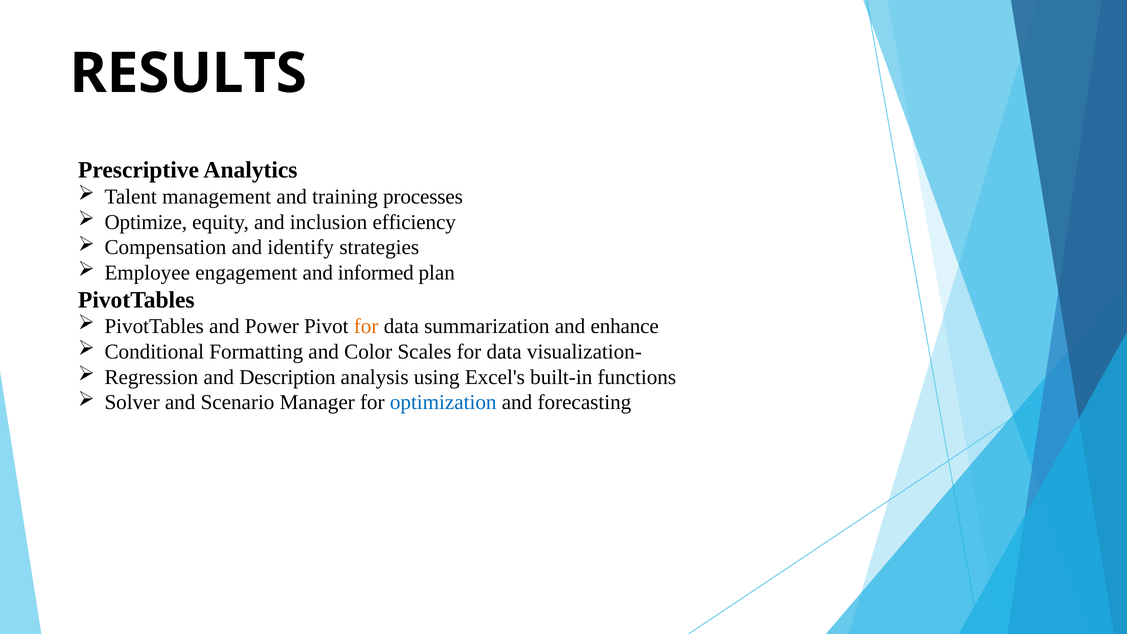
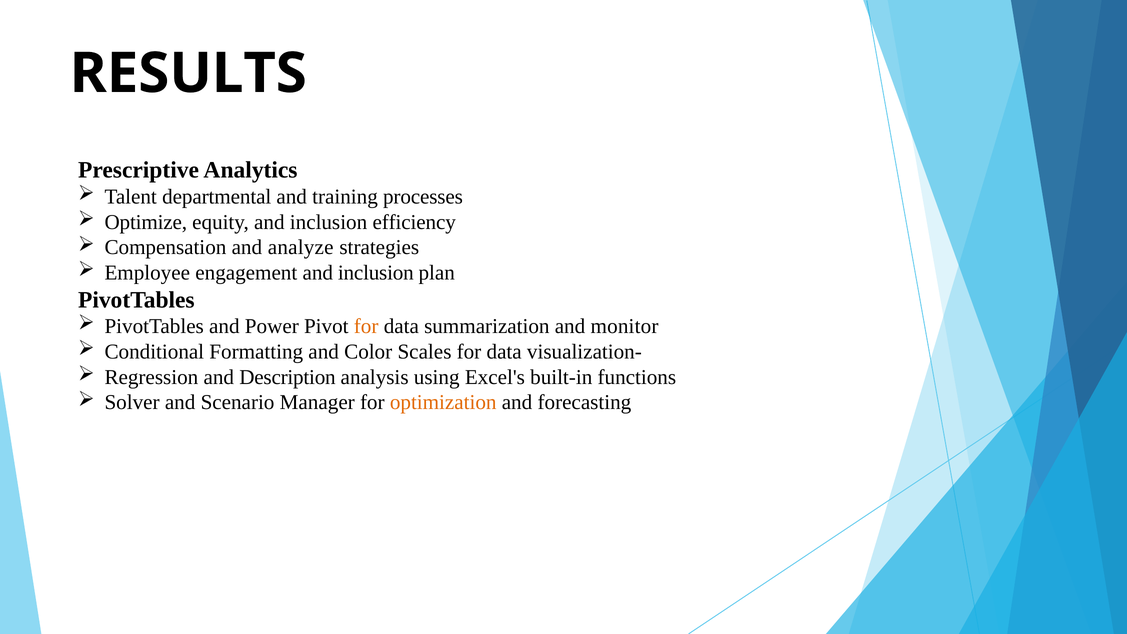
management: management -> departmental (217, 197)
identify: identify -> analyze (301, 247)
engagement and informed: informed -> inclusion (376, 273)
enhance: enhance -> monitor (624, 326)
optimization colour: blue -> orange (443, 402)
